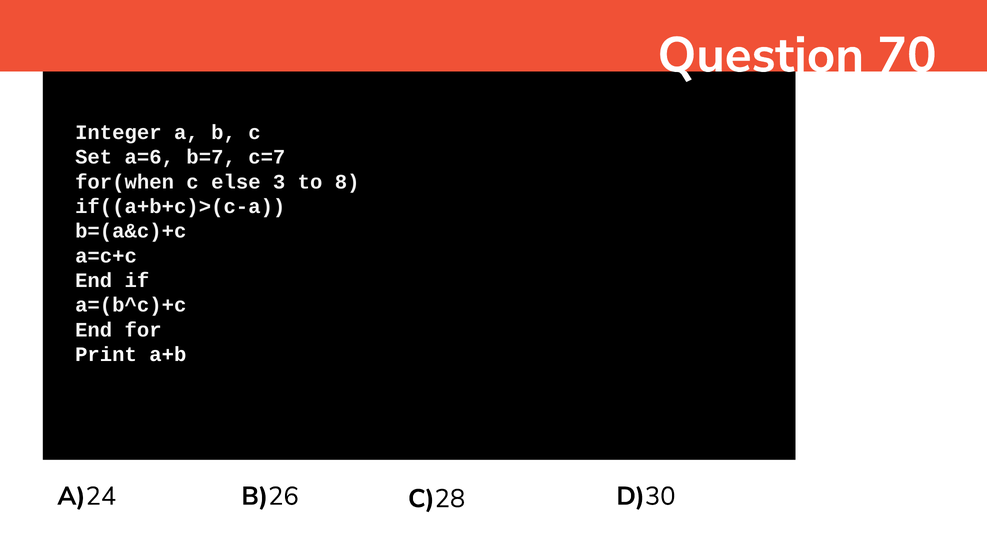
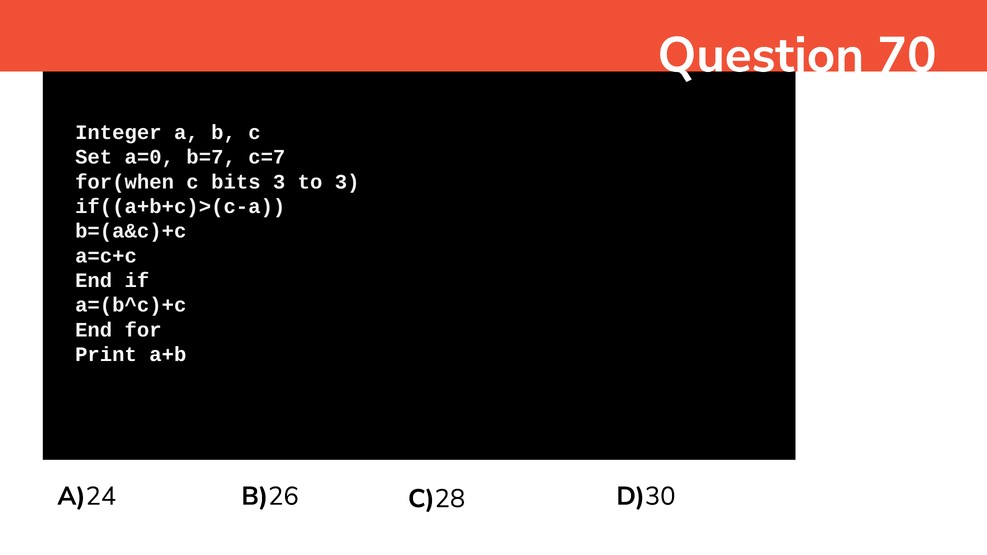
a=6: a=6 -> a=0 (149, 157)
else: else -> bits (236, 182)
to 8: 8 -> 3 (347, 182)
